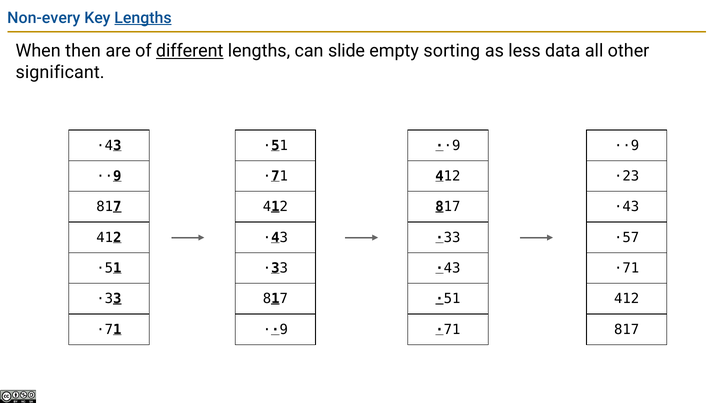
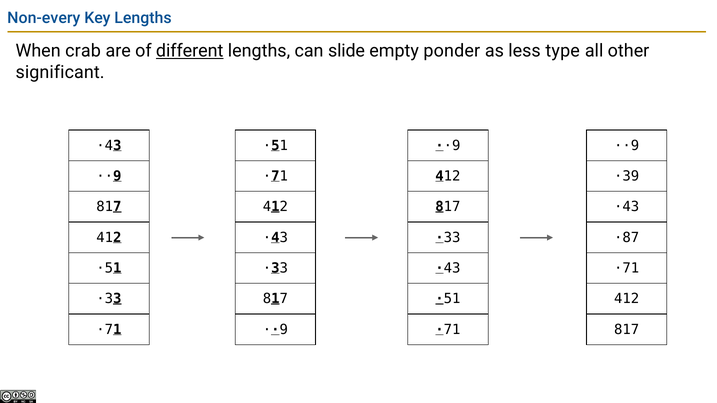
Lengths underline: present -> none (143, 18)
then: then -> crab (83, 51)
sorting: sorting -> ponder (452, 51)
data: data -> type (563, 51)
·23: ·23 -> ·39 (627, 176)
·57: ·57 -> ·87 (627, 238)
